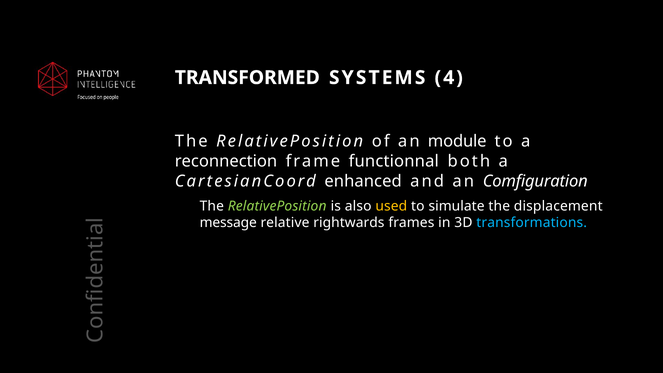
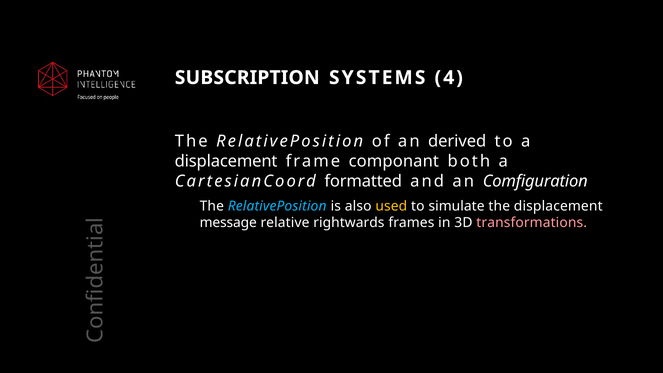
TRANSFORMED: TRANSFORMED -> SUBSCRIPTION (247, 78)
module: module -> derived (457, 141)
reconnection: reconnection -> displacement (226, 161)
functionnal: functionnal -> componant (394, 161)
enhanced: enhanced -> formatted (363, 181)
RelativePosition colour: light green -> light blue (277, 206)
transformations colour: light blue -> pink (532, 223)
